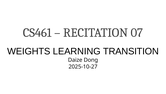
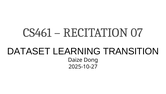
WEIGHTS: WEIGHTS -> DATASET (29, 51)
